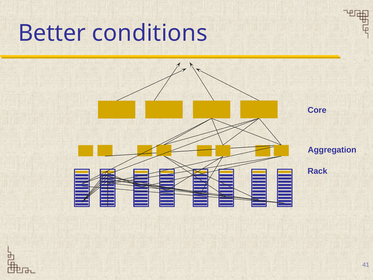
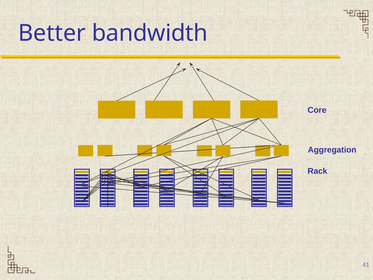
conditions: conditions -> bandwidth (150, 33)
